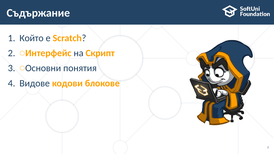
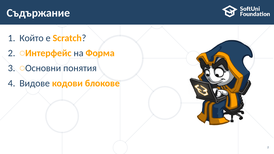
Скрипт: Скрипт -> Форма (100, 53)
